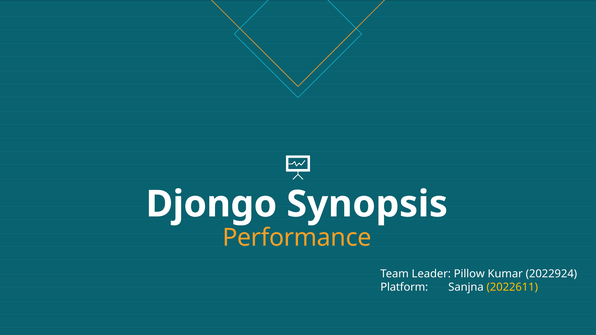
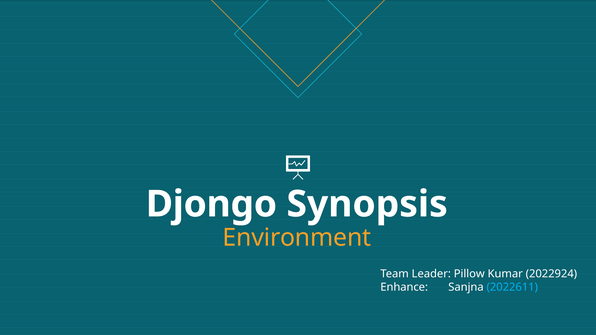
Performance: Performance -> Environment (297, 238)
Platform: Platform -> Enhance (404, 287)
2022611 colour: yellow -> light blue (512, 287)
